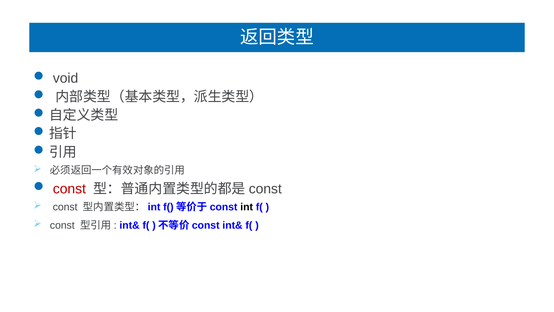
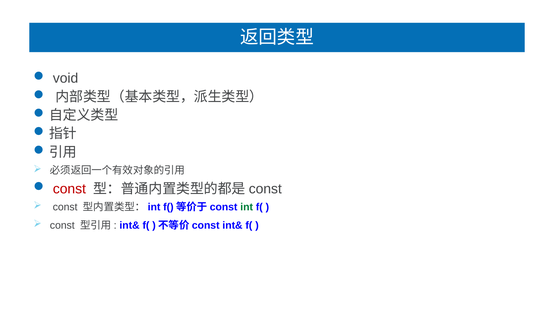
int colour: black -> green (247, 207)
